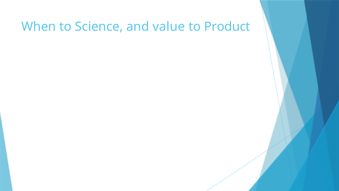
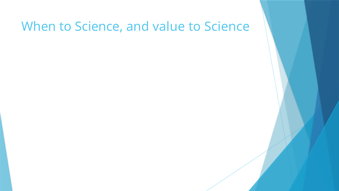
Product: Product -> Science (227, 27)
